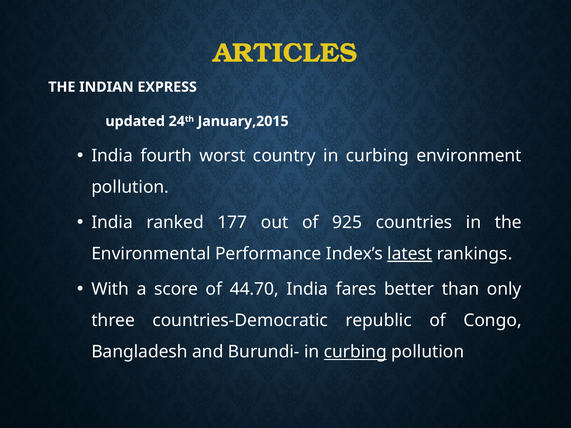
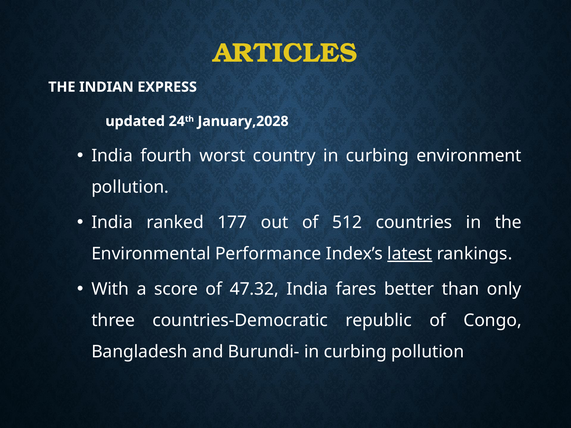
January,2015: January,2015 -> January,2028 (243, 121)
925: 925 -> 512 (347, 223)
44.70: 44.70 -> 47.32 (254, 289)
curbing underline: present -> none (355, 352)
